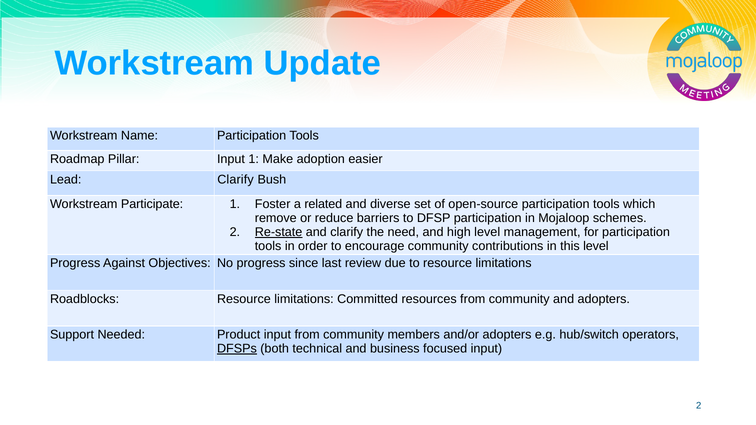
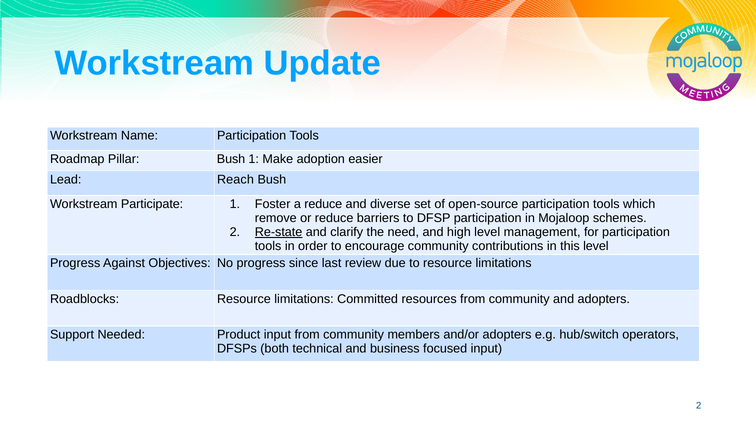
Pillar Input: Input -> Bush (231, 159)
Lead Clarify: Clarify -> Reach (235, 180)
a related: related -> reduce (323, 204)
DFSPs underline: present -> none (237, 349)
